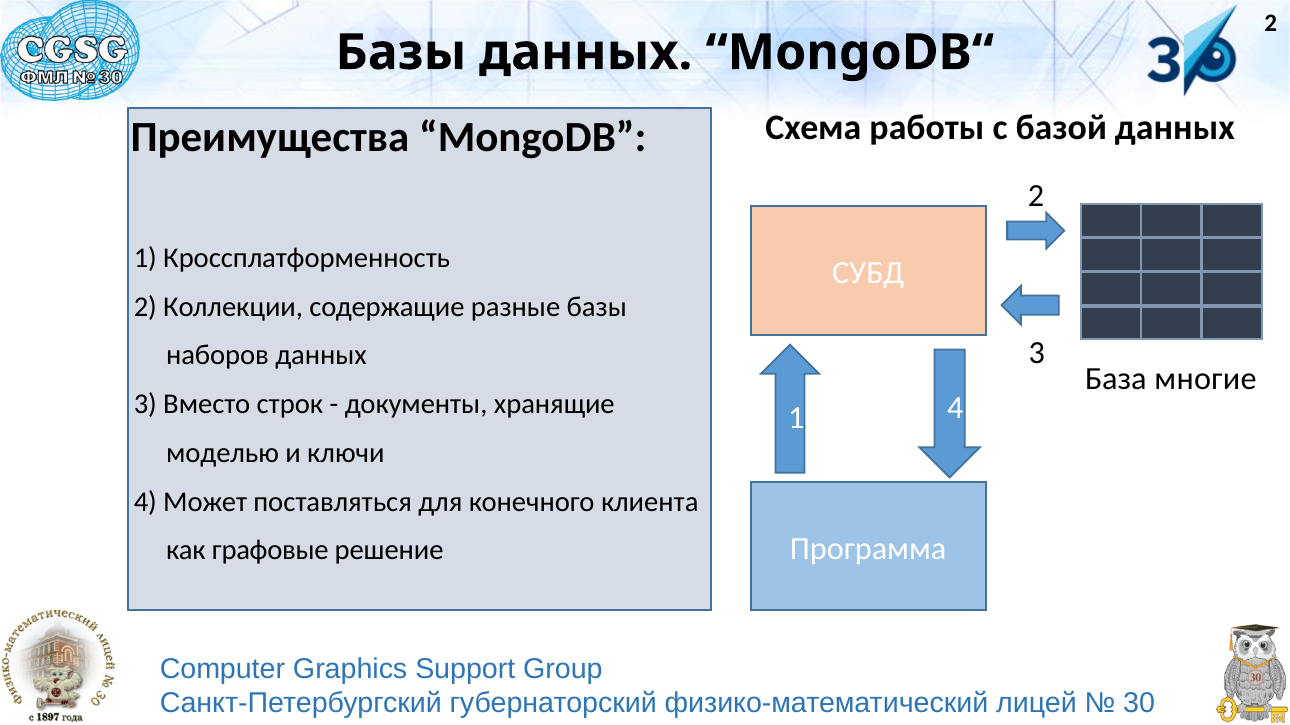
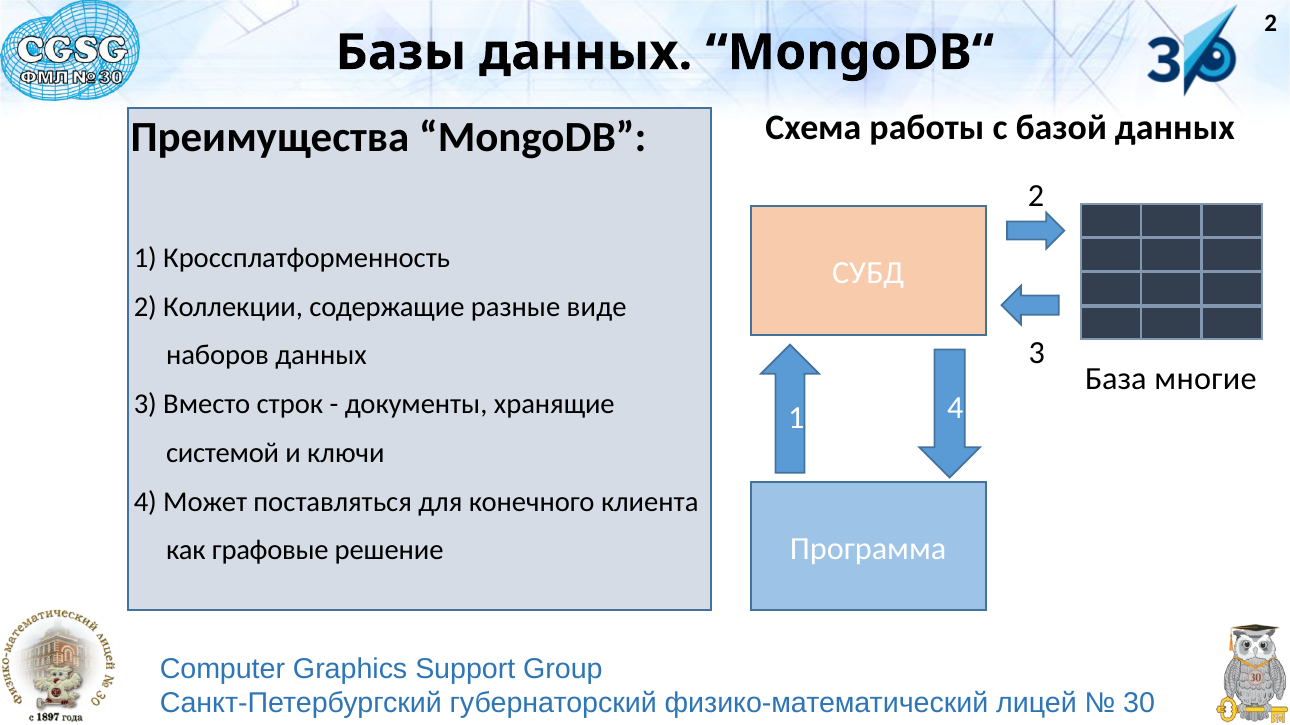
разные базы: базы -> виде (597, 307)
моделью: моделью -> системой (223, 453)
